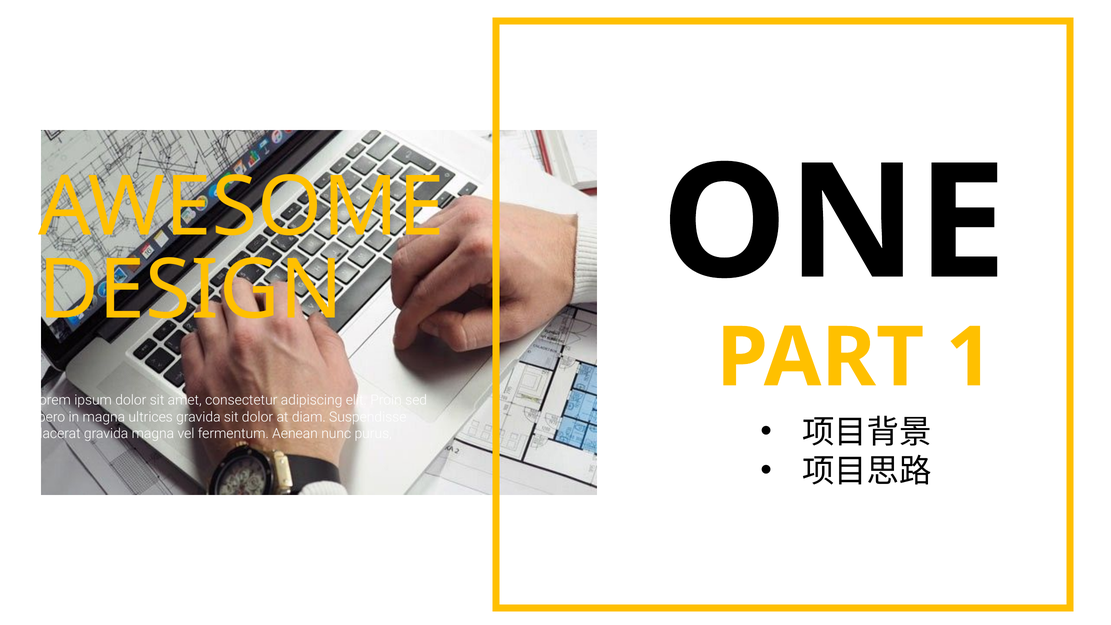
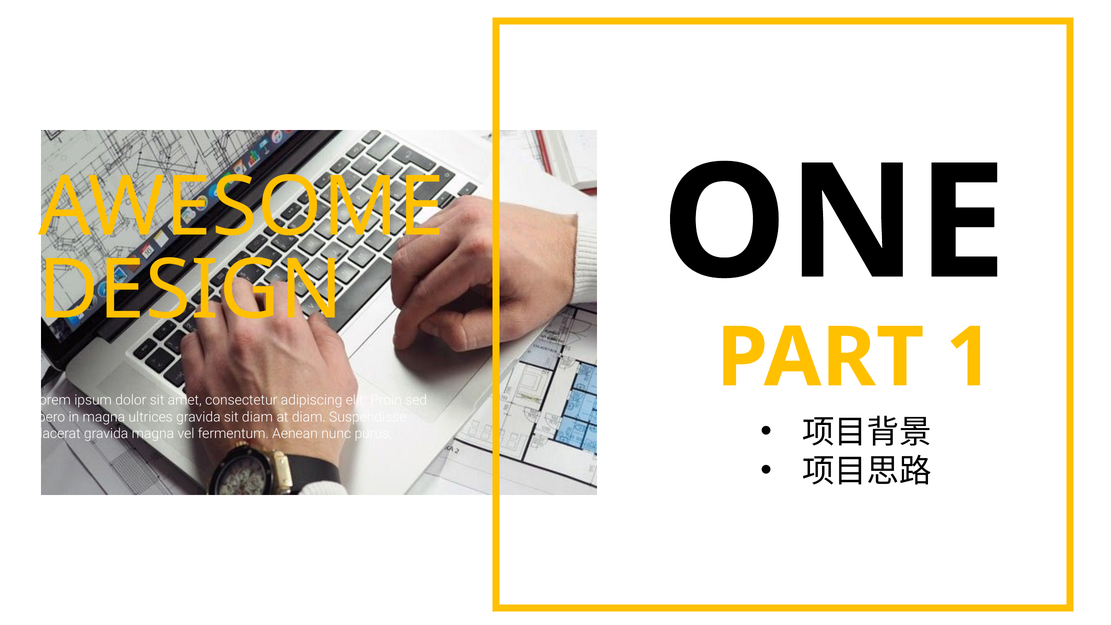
sit dolor: dolor -> diam (257, 417)
